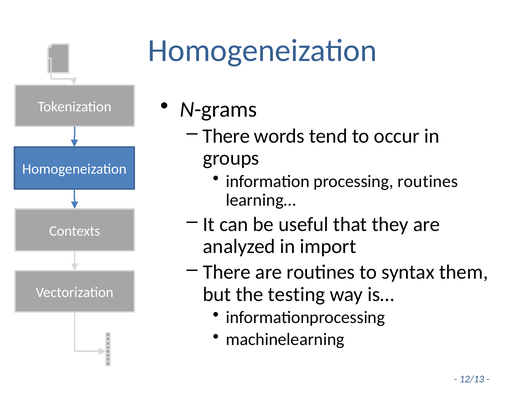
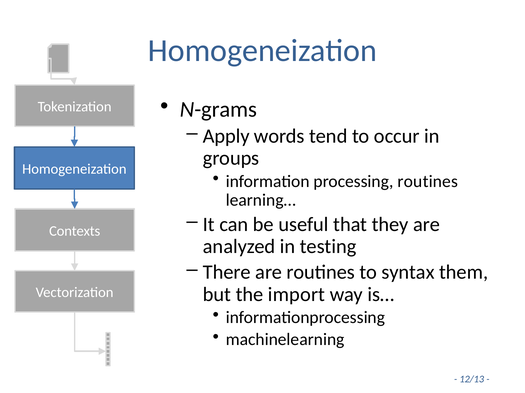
There: There -> Apply (226, 136)
import: import -> testing (328, 247)
testing: testing -> import (297, 295)
